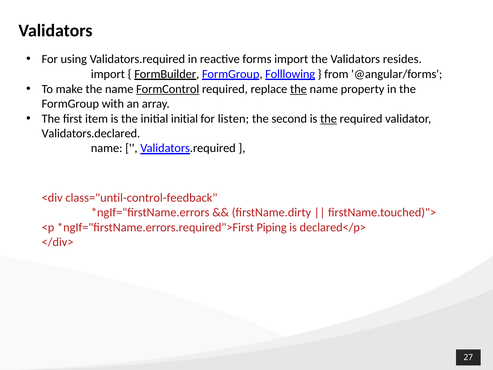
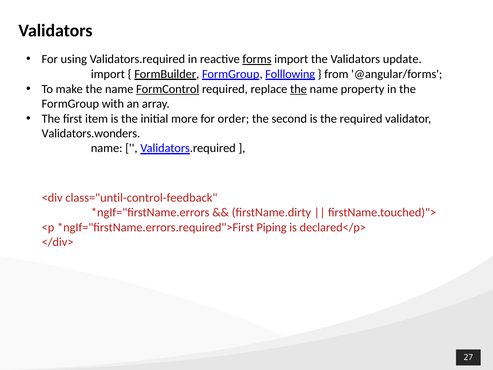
forms underline: none -> present (257, 59)
resides: resides -> update (402, 59)
initial initial: initial -> more (184, 119)
listen: listen -> order (233, 119)
the underline: present -> none (329, 119)
Validators.declared: Validators.declared -> Validators.wonders (91, 133)
